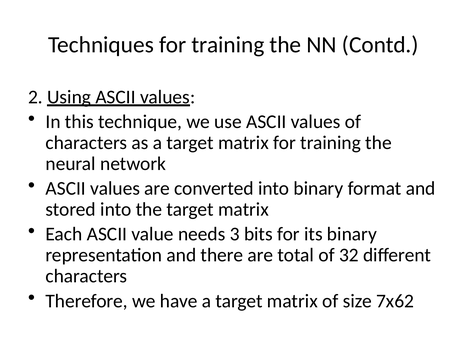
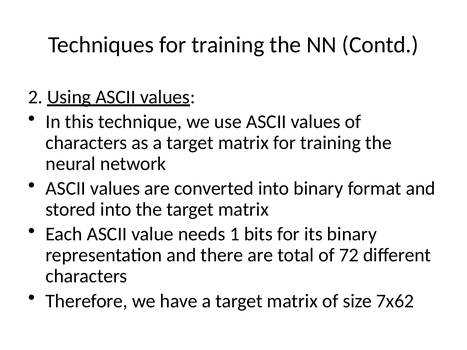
3: 3 -> 1 (235, 234)
32: 32 -> 72 (349, 255)
